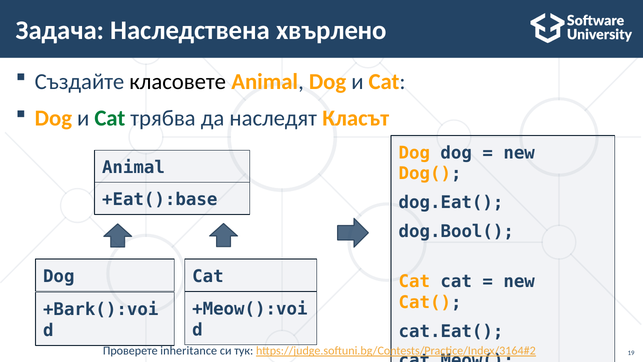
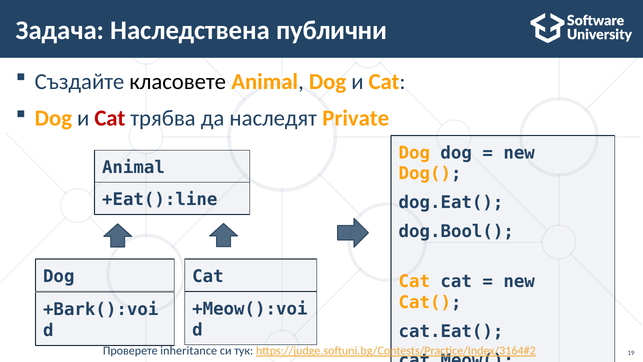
хвърлено: хвърлено -> публични (332, 30)
Cat colour: green -> red (110, 118)
Класът: Класът -> Private (356, 118)
+Eat():base: +Eat():base -> +Eat():line (160, 199)
